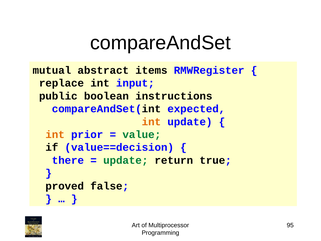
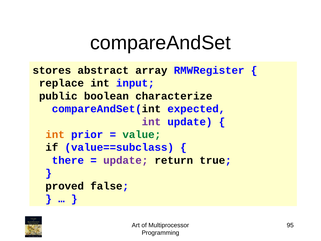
mutual: mutual -> stores (52, 70)
items: items -> array (151, 70)
instructions: instructions -> characterize (174, 96)
int colour: orange -> purple (151, 122)
value==decision: value==decision -> value==subclass (119, 147)
update colour: green -> purple (126, 160)
